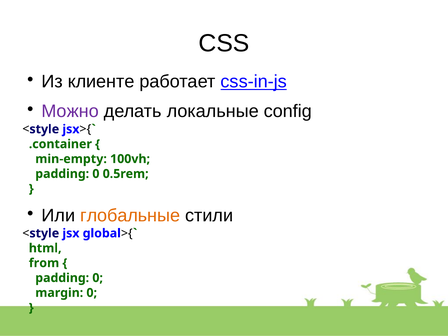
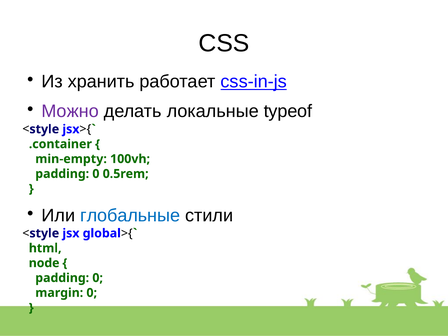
клиенте: клиенте -> хранить (101, 82)
config: config -> typeof (288, 111)
глобальные colour: orange -> blue (130, 215)
from: from -> node (44, 263)
